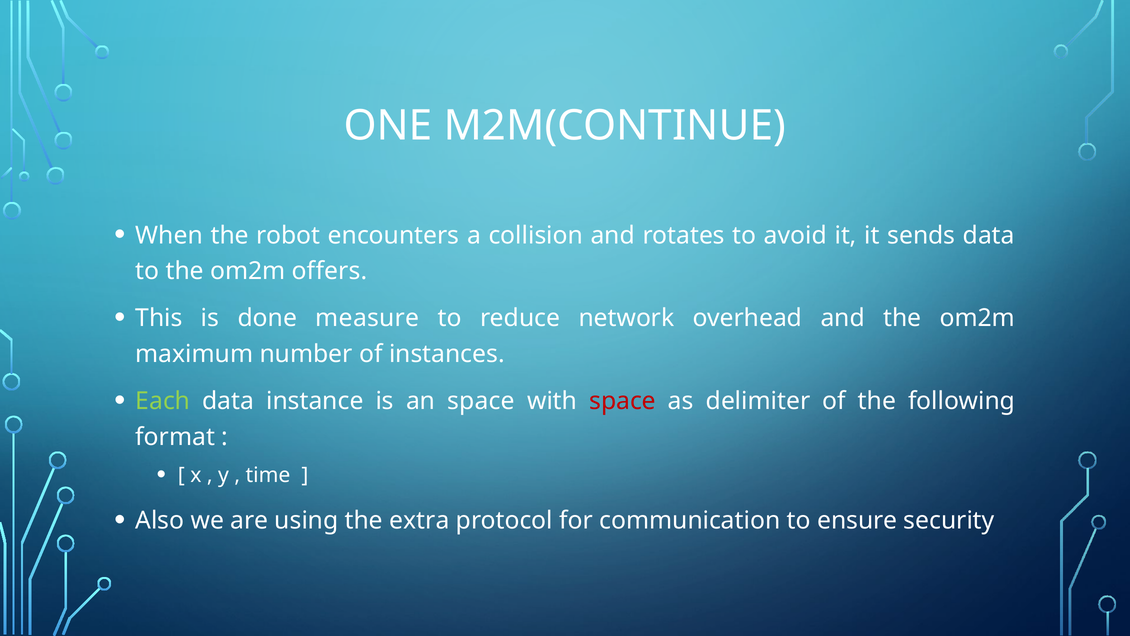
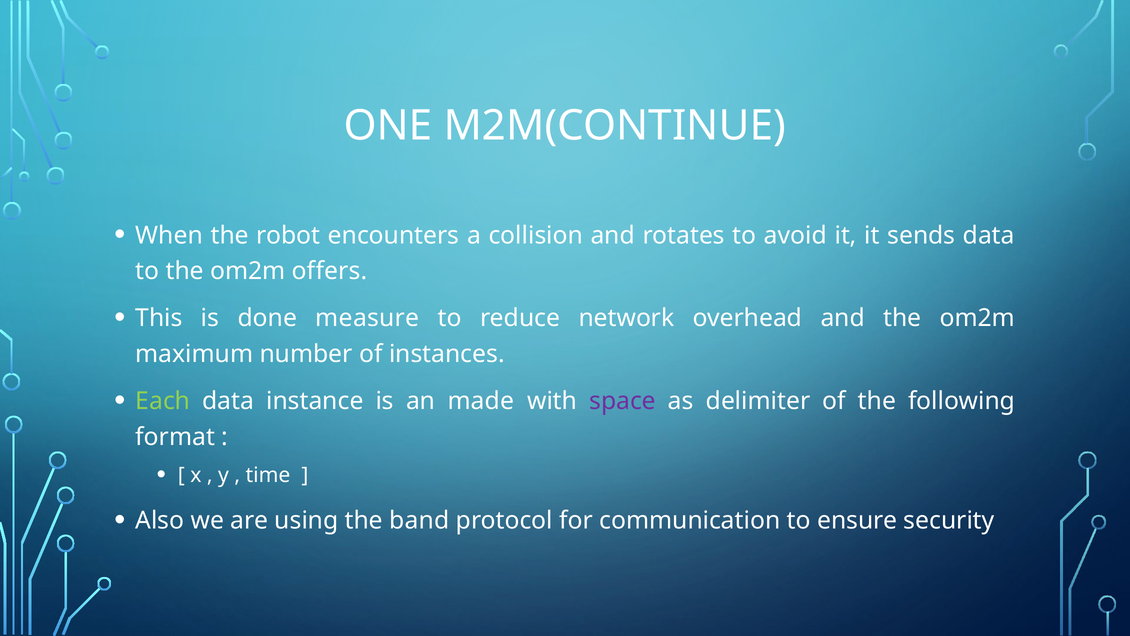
an space: space -> made (481, 401)
space colour: red -> purple (623, 401)
extra: extra -> band (419, 520)
